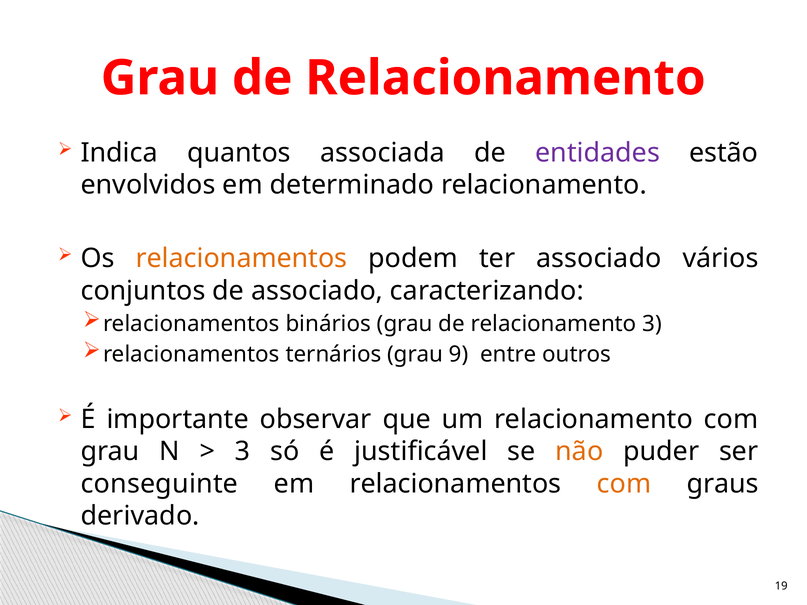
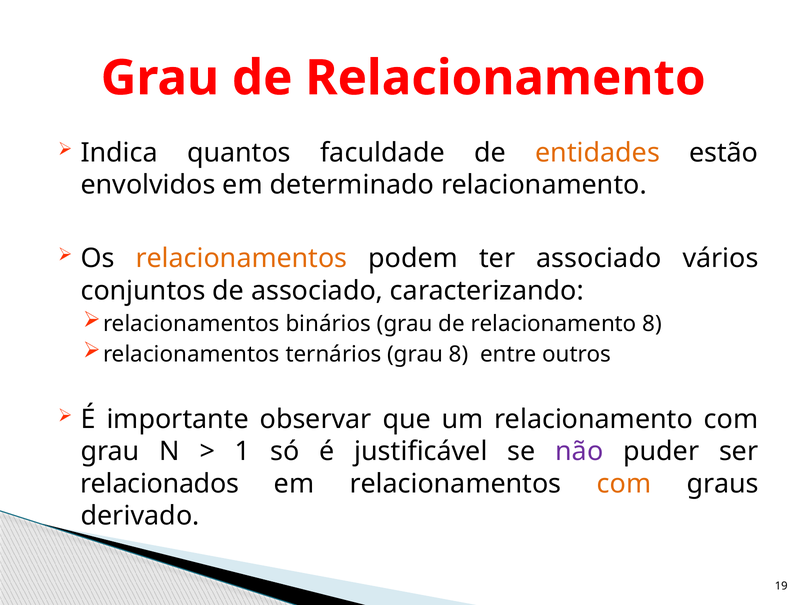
associada: associada -> faculdade (382, 153)
entidades colour: purple -> orange (598, 153)
relacionamento 3: 3 -> 8 (652, 324)
grau 9: 9 -> 8 (459, 354)
3: 3 -> 1 (243, 452)
não colour: orange -> purple (579, 452)
conseguinte: conseguinte -> relacionados (160, 484)
